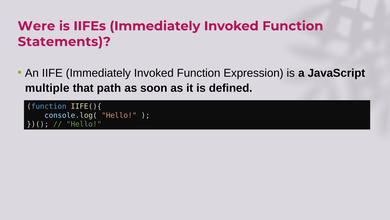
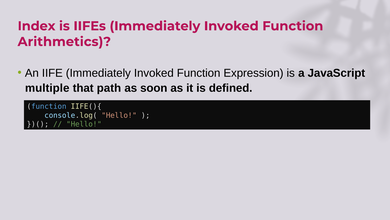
Were: Were -> Index (37, 26)
Statements: Statements -> Arithmetics (64, 42)
